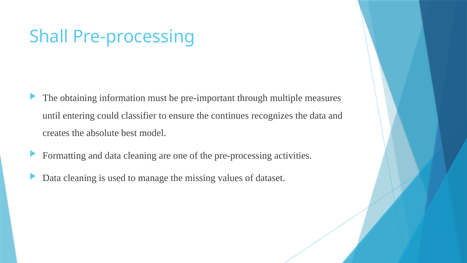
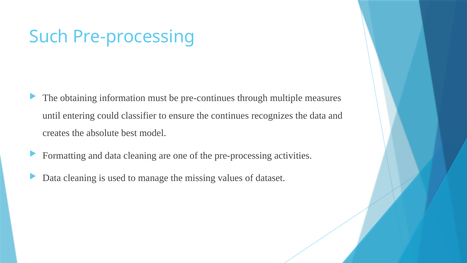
Shall: Shall -> Such (49, 37)
pre-important: pre-important -> pre-continues (208, 98)
